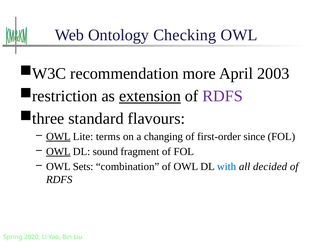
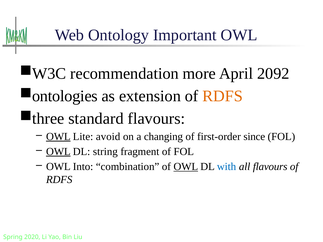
Checking: Checking -> Important (185, 35)
2003: 2003 -> 2092 (273, 74)
restriction: restriction -> ontologies (65, 96)
extension underline: present -> none (150, 96)
RDFS colour: purple -> orange (223, 96)
terms: terms -> avoid (108, 137)
sound: sound -> string (105, 152)
Sets: Sets -> Into (83, 167)
OWL underline: none -> present (186, 167)
all decided: decided -> flavours (270, 167)
